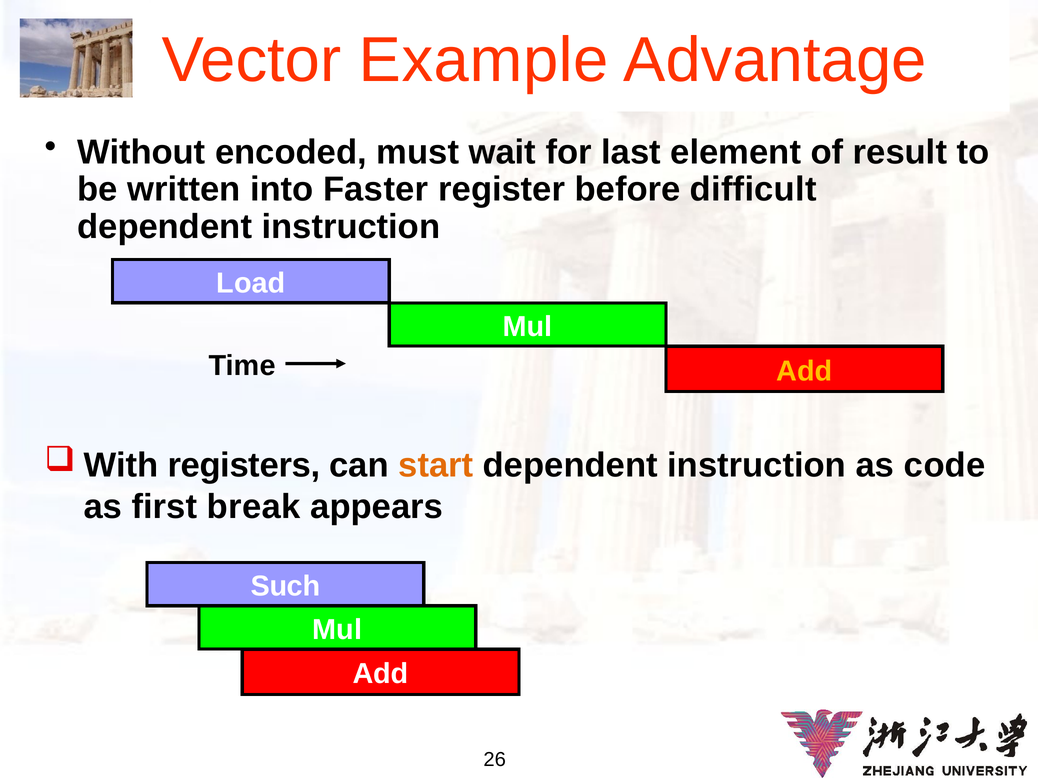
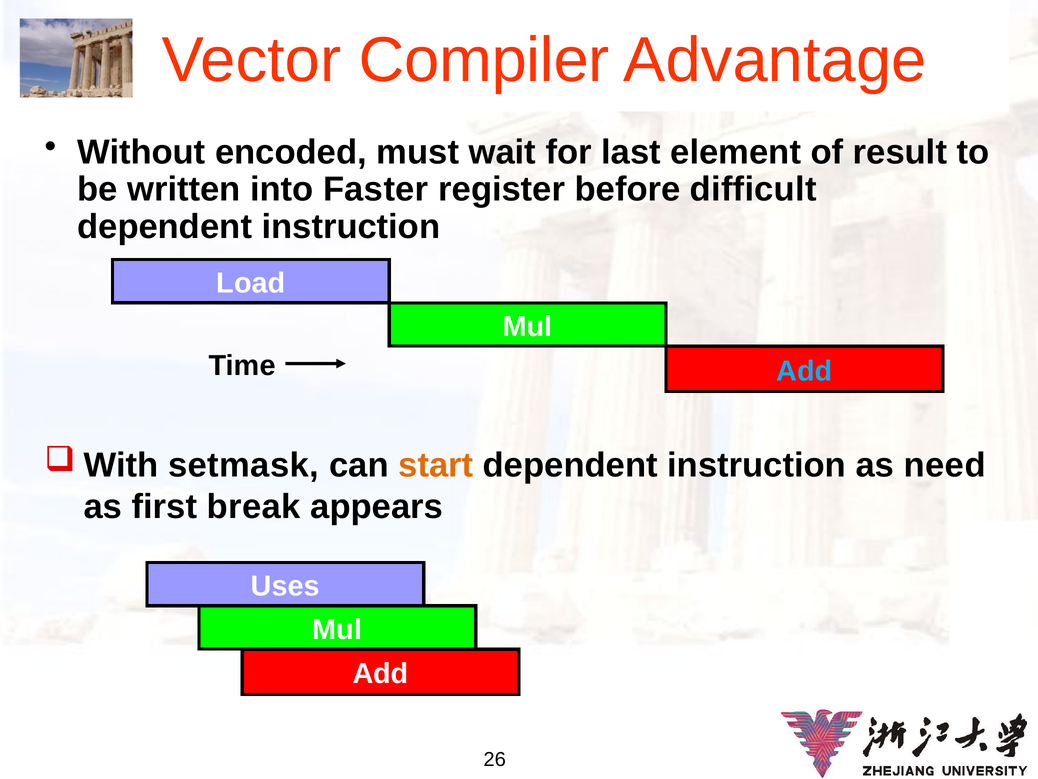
Example: Example -> Compiler (484, 60)
Add colour: yellow -> light blue (804, 371)
registers: registers -> setmask (244, 465)
code: code -> need (945, 465)
Such: Such -> Uses (285, 586)
